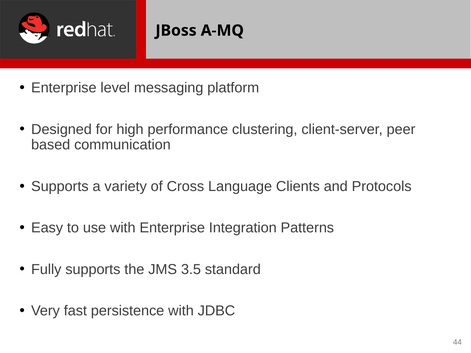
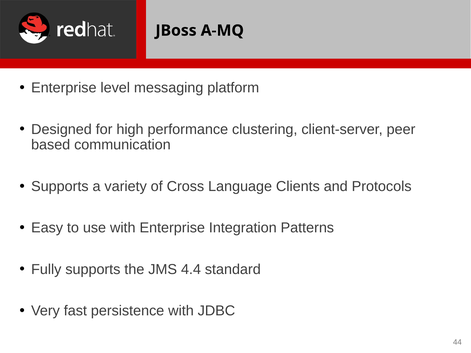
3.5: 3.5 -> 4.4 (191, 270)
